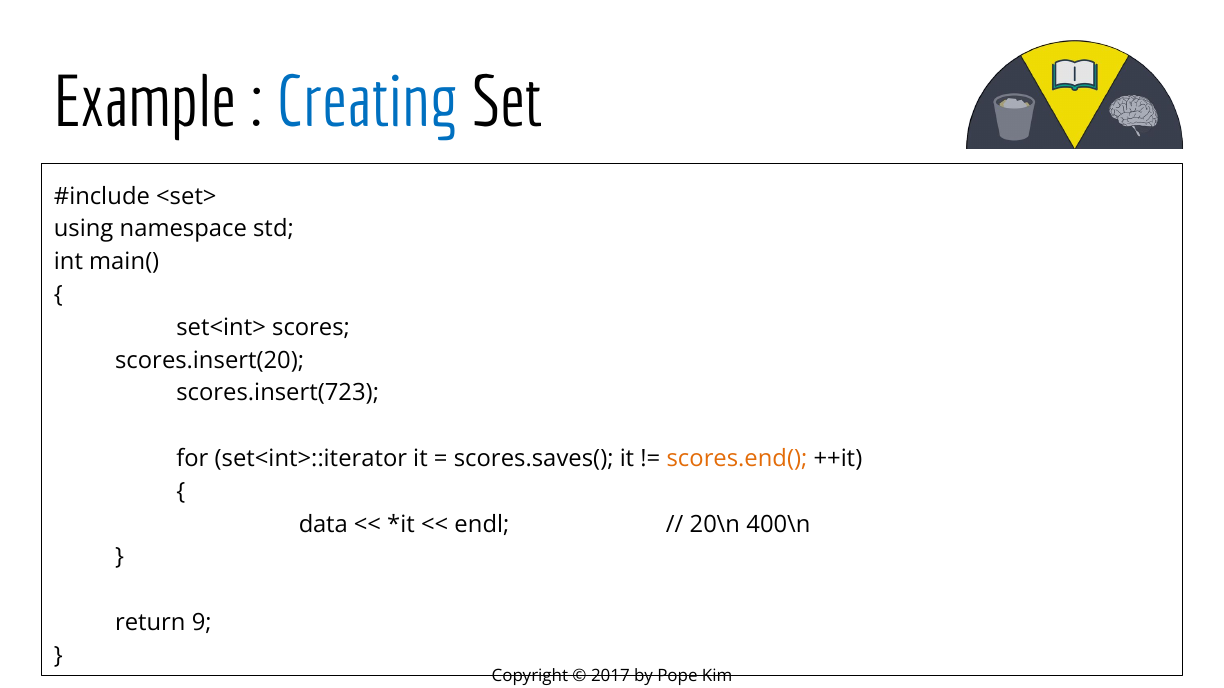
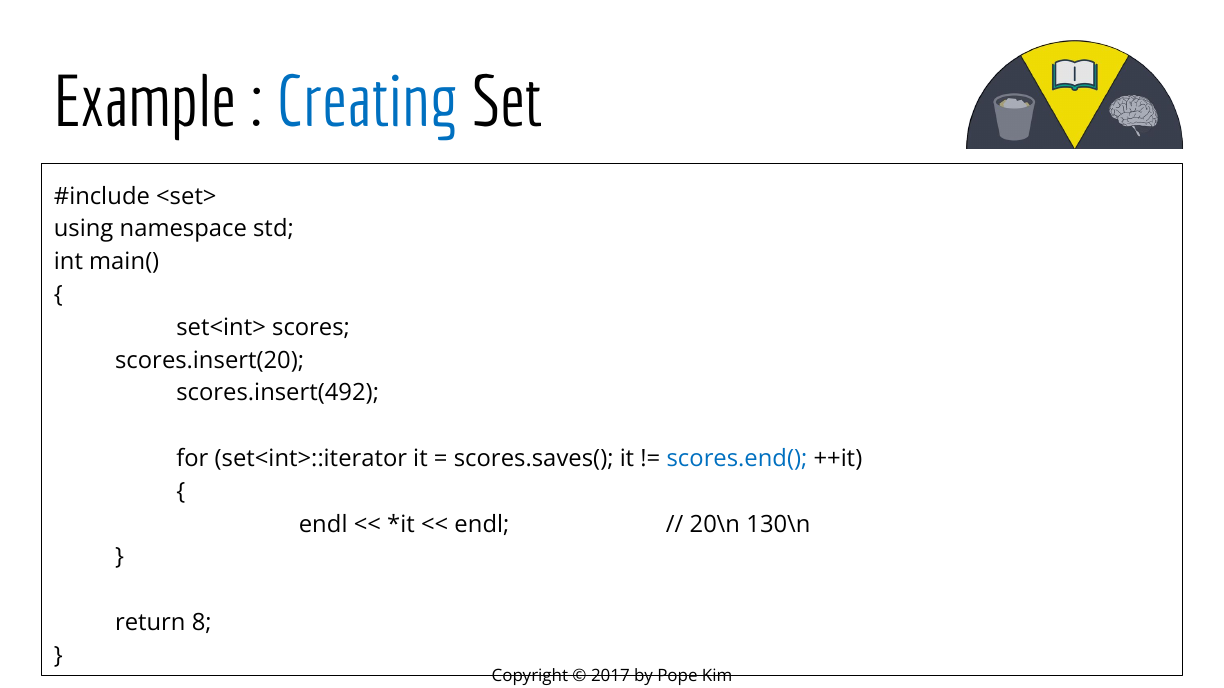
scores.insert(723: scores.insert(723 -> scores.insert(492 (278, 393)
scores.end( colour: orange -> blue (737, 459)
data: data -> endl (323, 525)
400\n: 400\n -> 130\n (778, 525)
9: 9 -> 8 (202, 623)
